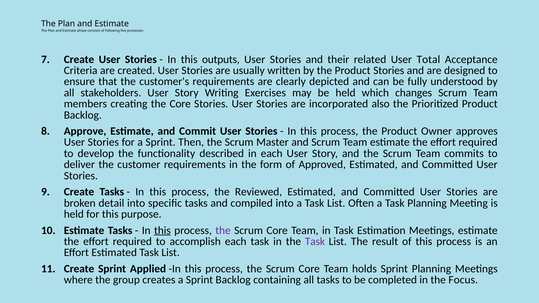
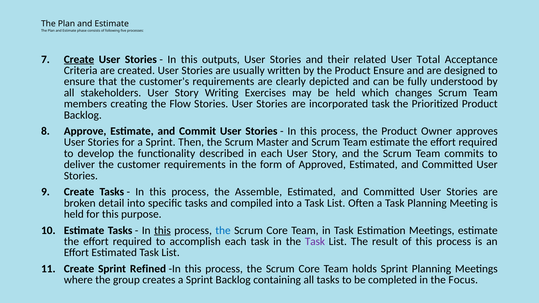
Create underline: none -> present (79, 59)
Product Stories: Stories -> Ensure (389, 70)
the Core: Core -> Flow (180, 104)
incorporated also: also -> task (381, 104)
Reviewed: Reviewed -> Assemble (258, 192)
the colour: purple -> blue (223, 230)
Applied: Applied -> Refined (148, 269)
